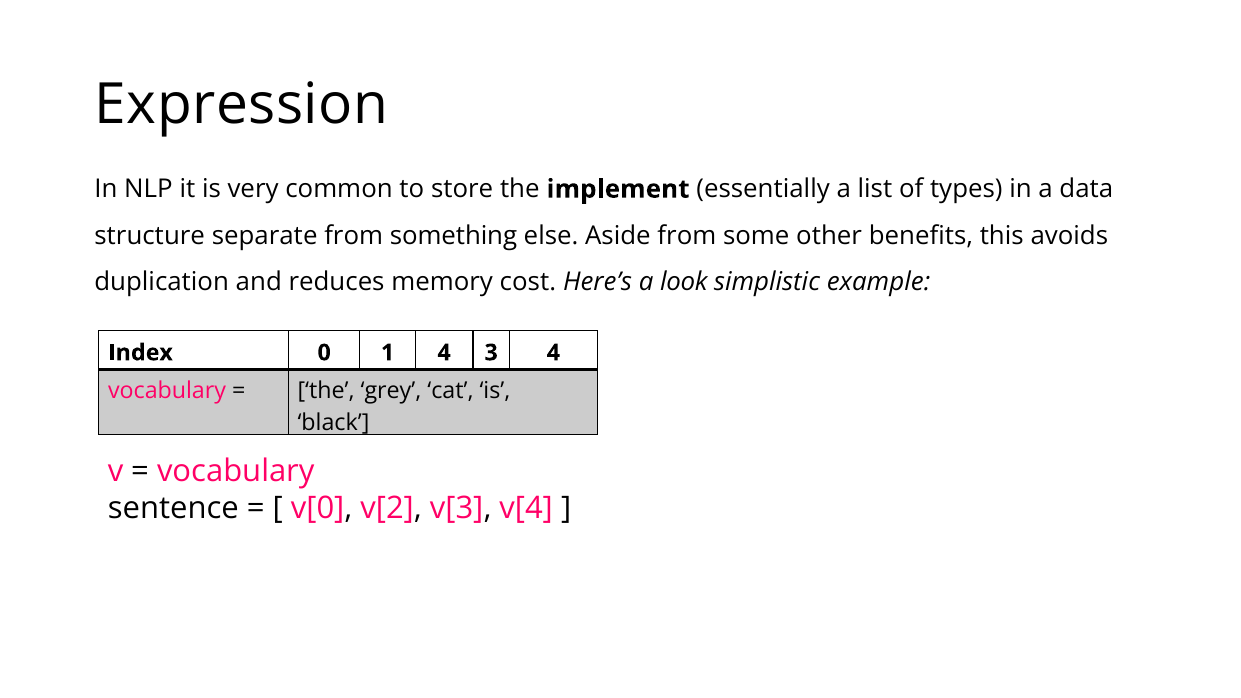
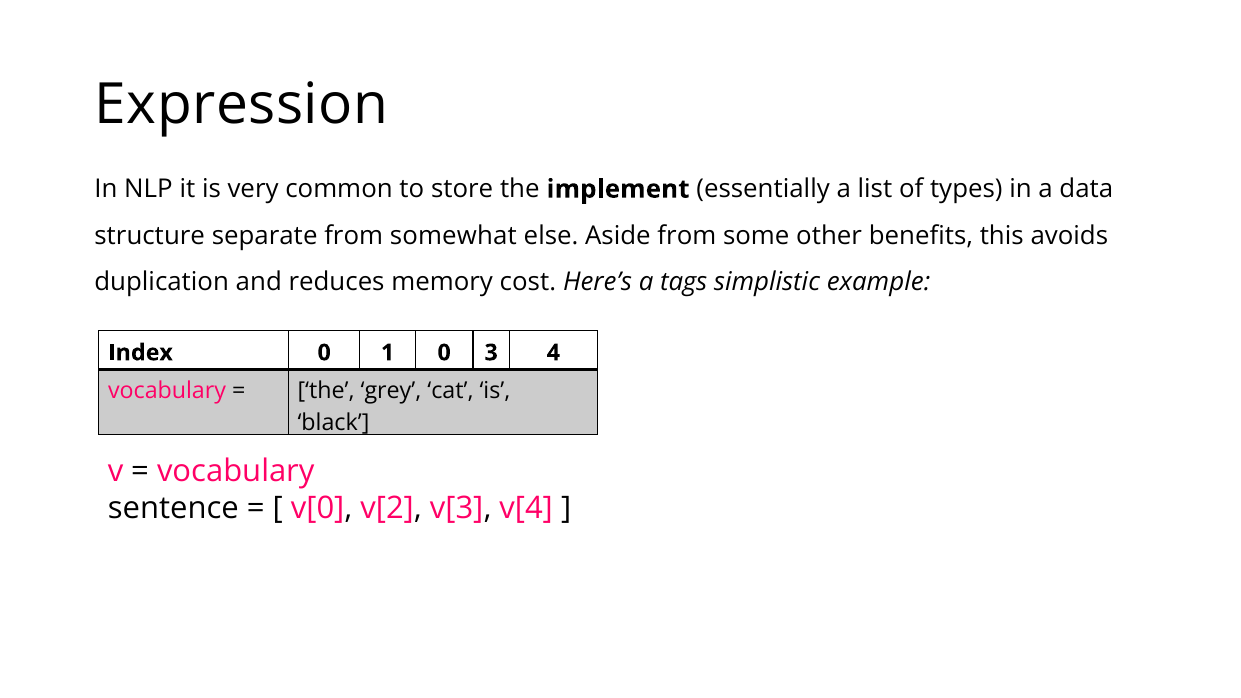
something: something -> somewhat (453, 236)
look: look -> tags (684, 282)
1 4: 4 -> 0 (444, 353)
